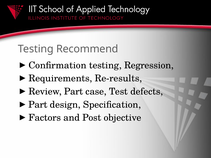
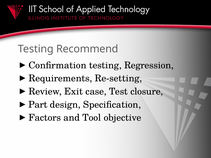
Re-results: Re-results -> Re-setting (118, 78)
Review Part: Part -> Exit (74, 92)
defects: defects -> closure (147, 92)
Post: Post -> Tool (92, 118)
